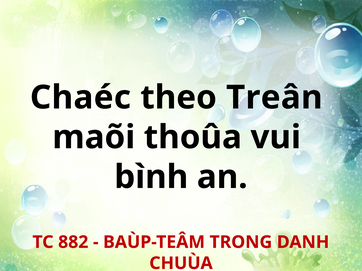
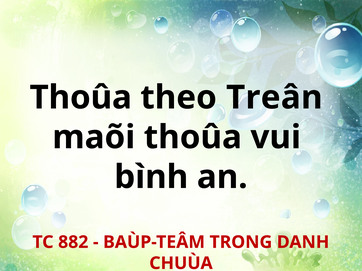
Chaéc: Chaéc -> Thoûa (81, 98)
